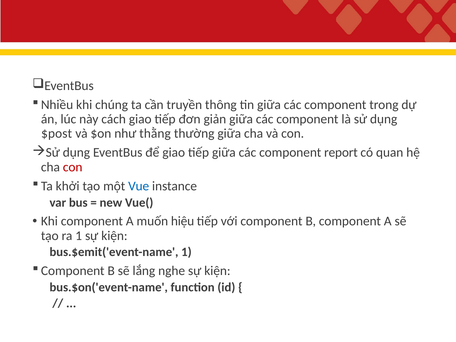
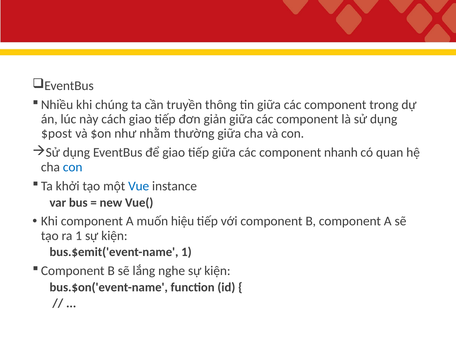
thằng: thằng -> nhằm (155, 133)
report: report -> nhanh (341, 153)
con colour: red -> blue (73, 167)
